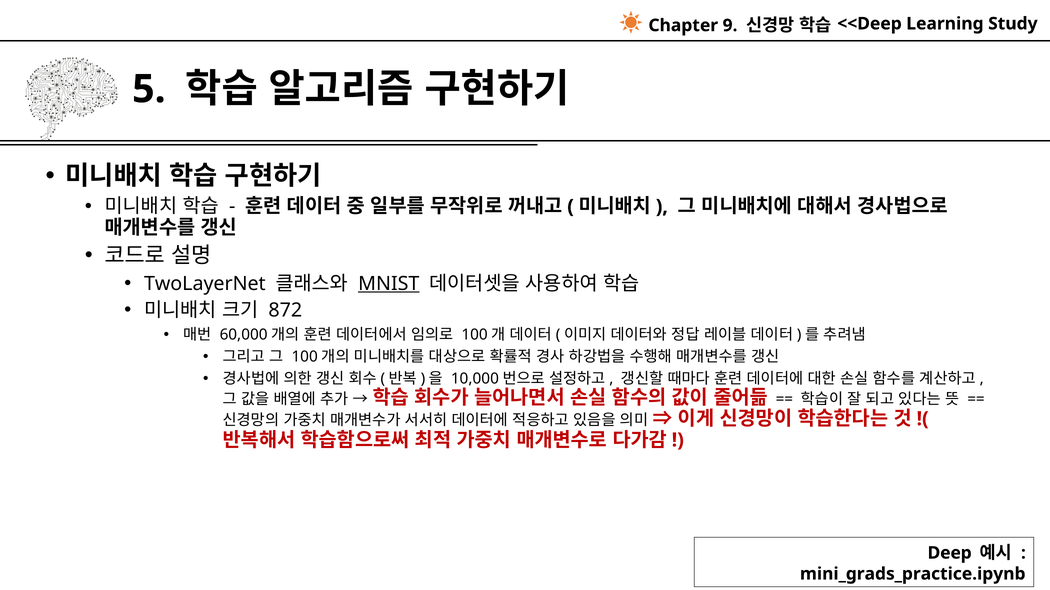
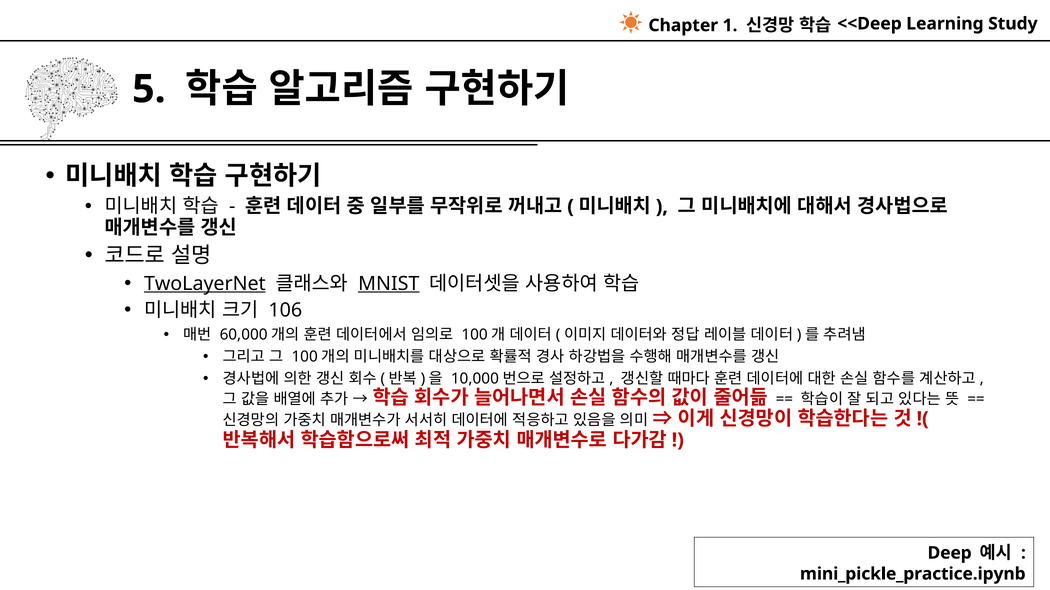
9: 9 -> 1 (730, 25)
TwoLayerNet underline: none -> present (205, 284)
872: 872 -> 106 (285, 311)
mini_grads_practice.ipynb: mini_grads_practice.ipynb -> mini_pickle_practice.ipynb (913, 574)
